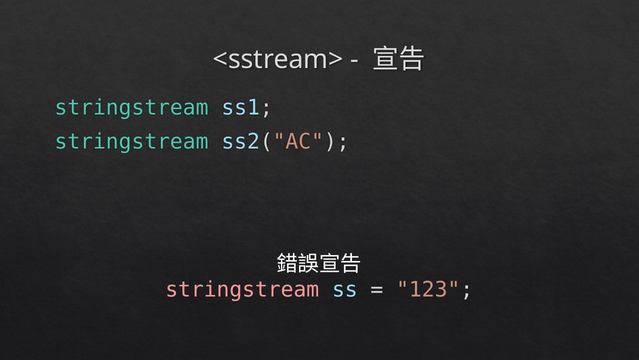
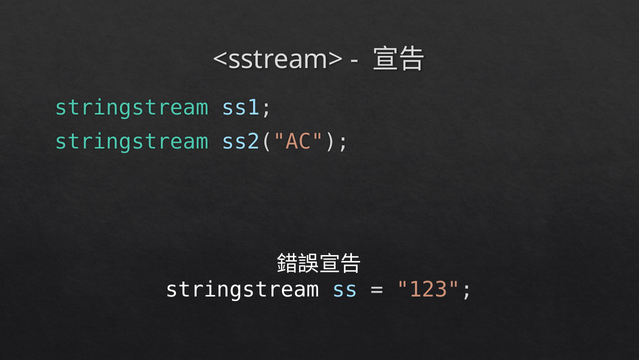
stringstream colour: pink -> white (242, 289)
